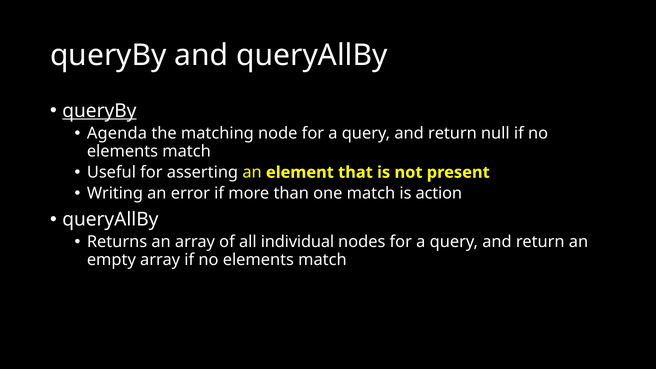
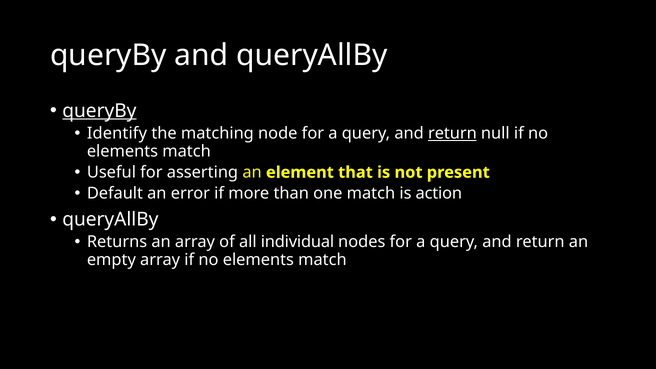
Agenda: Agenda -> Identify (117, 134)
return underline: none -> present (452, 134)
Writing: Writing -> Default (115, 193)
